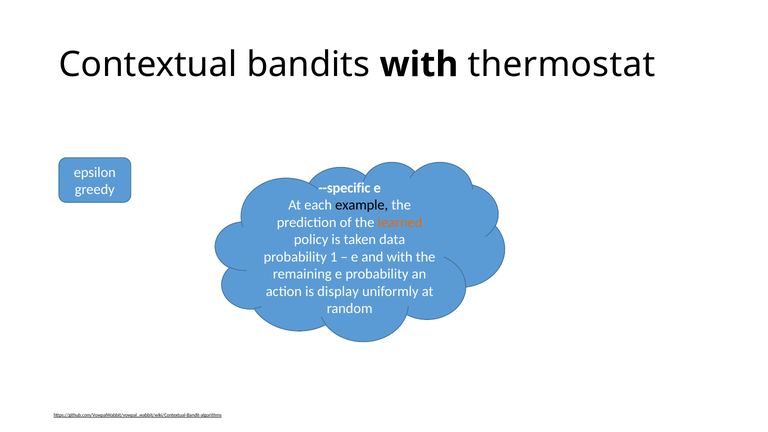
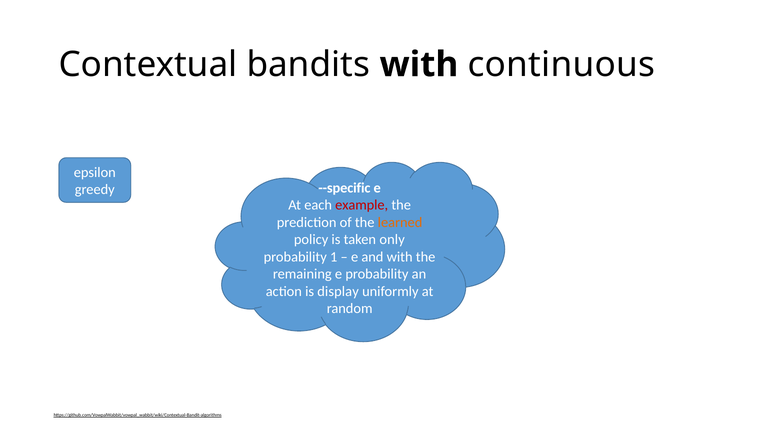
thermostat: thermostat -> continuous (561, 65)
example colour: black -> red (362, 205)
data: data -> only (392, 240)
